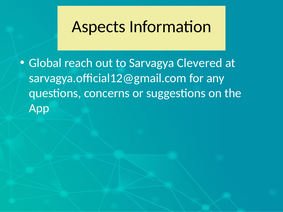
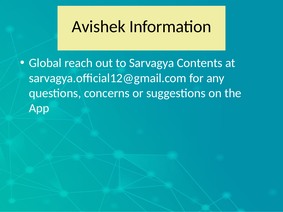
Aspects: Aspects -> Avishek (99, 27)
Clevered: Clevered -> Contents (200, 63)
